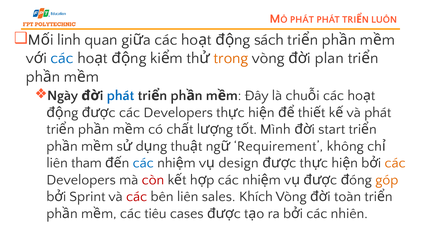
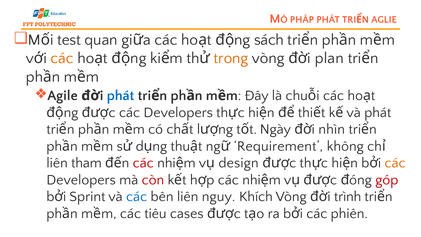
PHÁT: PHÁT -> PHÁP (302, 20)
LUÔN: LUÔN -> AGLIE (384, 20)
linh: linh -> test (69, 40)
các colour: blue -> orange (62, 58)
Ngày: Ngày -> Agile (63, 95)
Mình: Mình -> Ngày (275, 129)
start: start -> nhìn (332, 129)
các colour: blue -> red (143, 163)
góp colour: orange -> red (387, 180)
các colour: red -> blue (137, 197)
sales: sales -> nguy (219, 197)
toàn: toàn -> trình (348, 197)
nhiên: nhiên -> phiên (349, 213)
